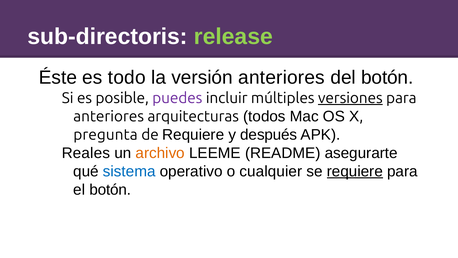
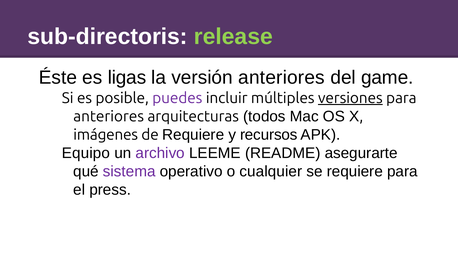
todo: todo -> ligas (127, 77)
del botón: botón -> game (387, 77)
pregunta: pregunta -> imágenes (106, 134)
después: después -> recursos (269, 134)
Reales: Reales -> Equipo (86, 153)
archivo colour: orange -> purple (160, 153)
sistema colour: blue -> purple (129, 171)
requiere underline: present -> none (355, 171)
el botón: botón -> press (110, 189)
